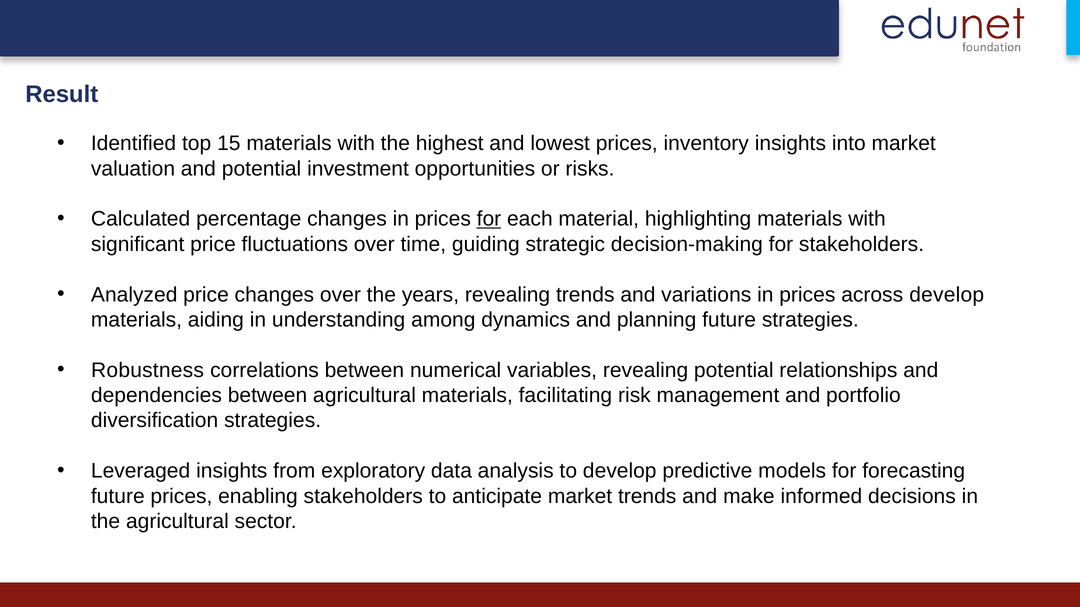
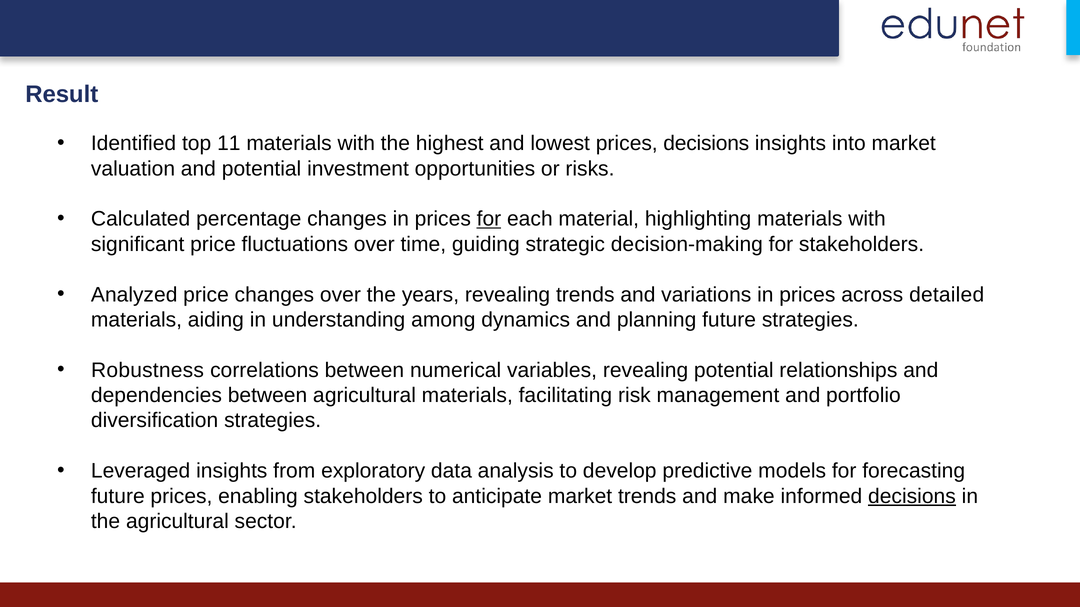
15: 15 -> 11 (229, 144)
prices inventory: inventory -> decisions (706, 144)
across develop: develop -> detailed (947, 295)
decisions underline: none -> present (912, 497)
